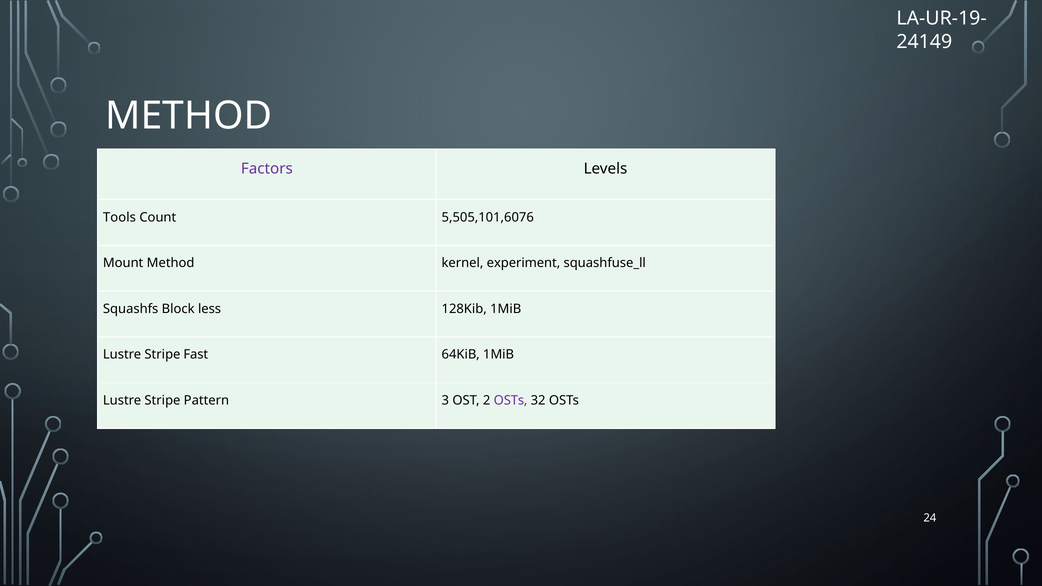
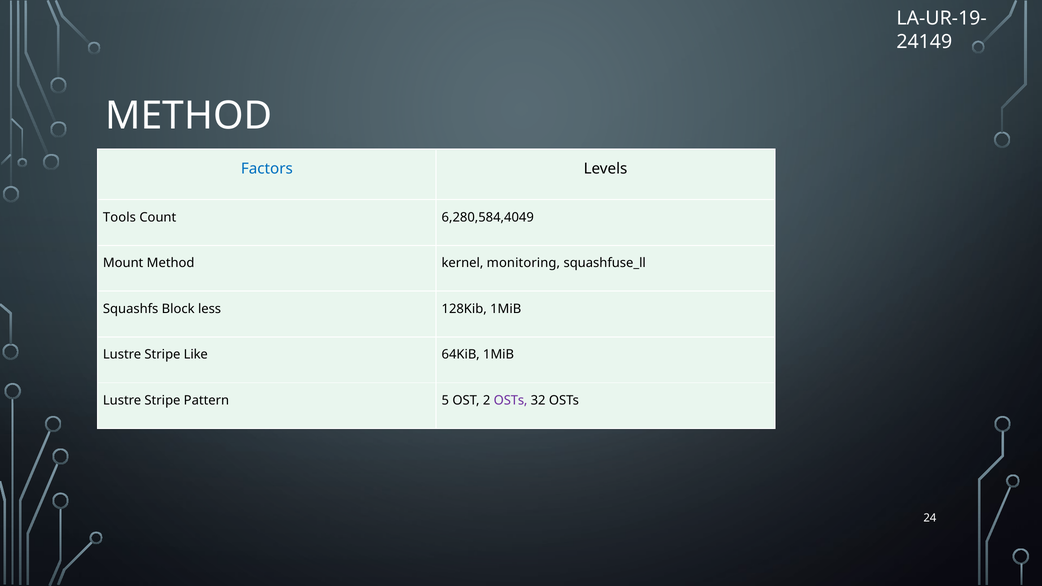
Factors colour: purple -> blue (267, 169)
5,505,101,6076: 5,505,101,6076 -> 6,280,584,4049 (488, 217)
experiment: experiment -> monitoring (523, 263)
Fast: Fast -> Like (196, 355)
3: 3 -> 5 (445, 401)
